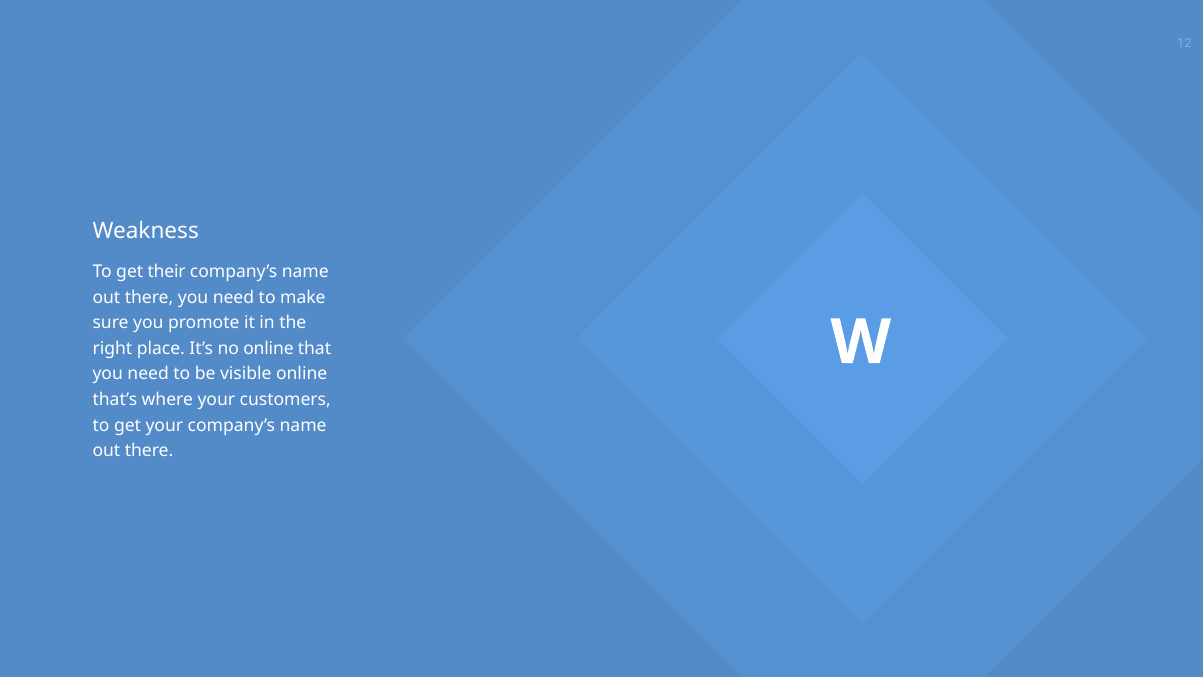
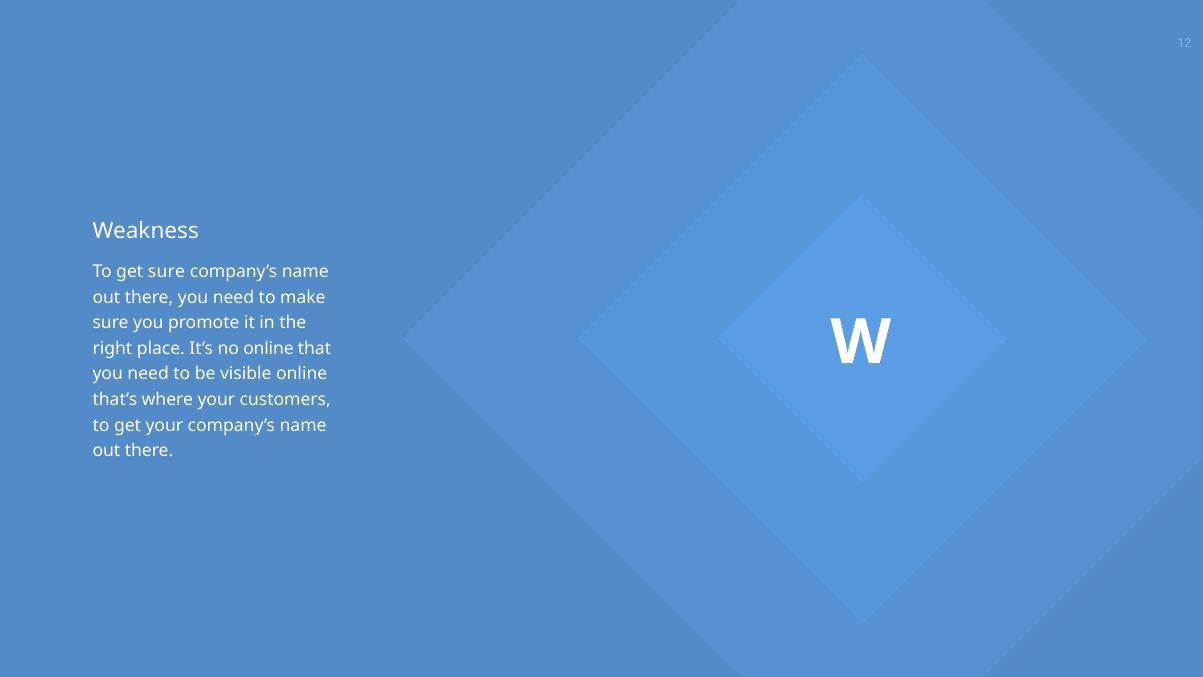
get their: their -> sure (166, 272)
